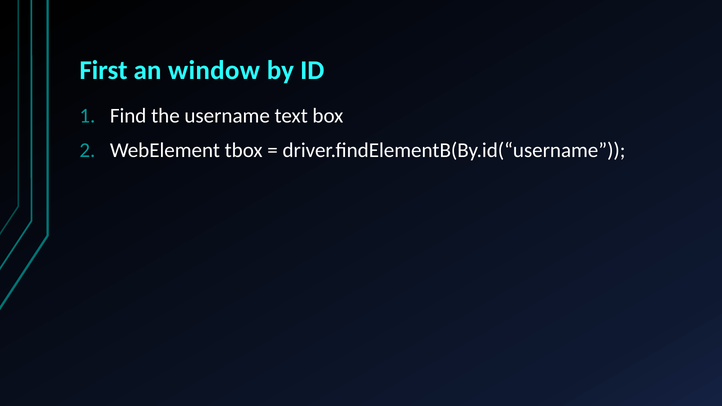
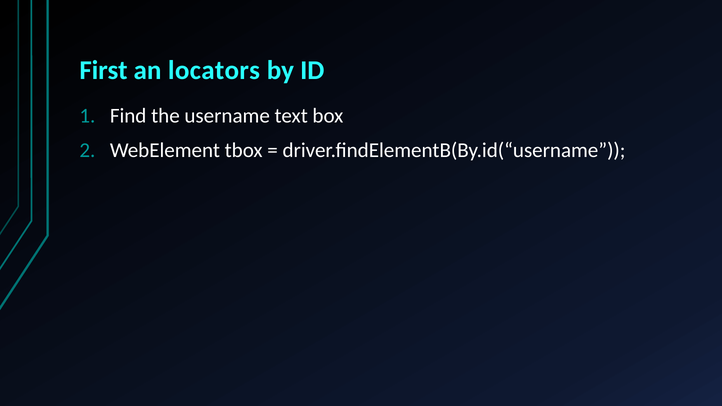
window: window -> locators (214, 70)
